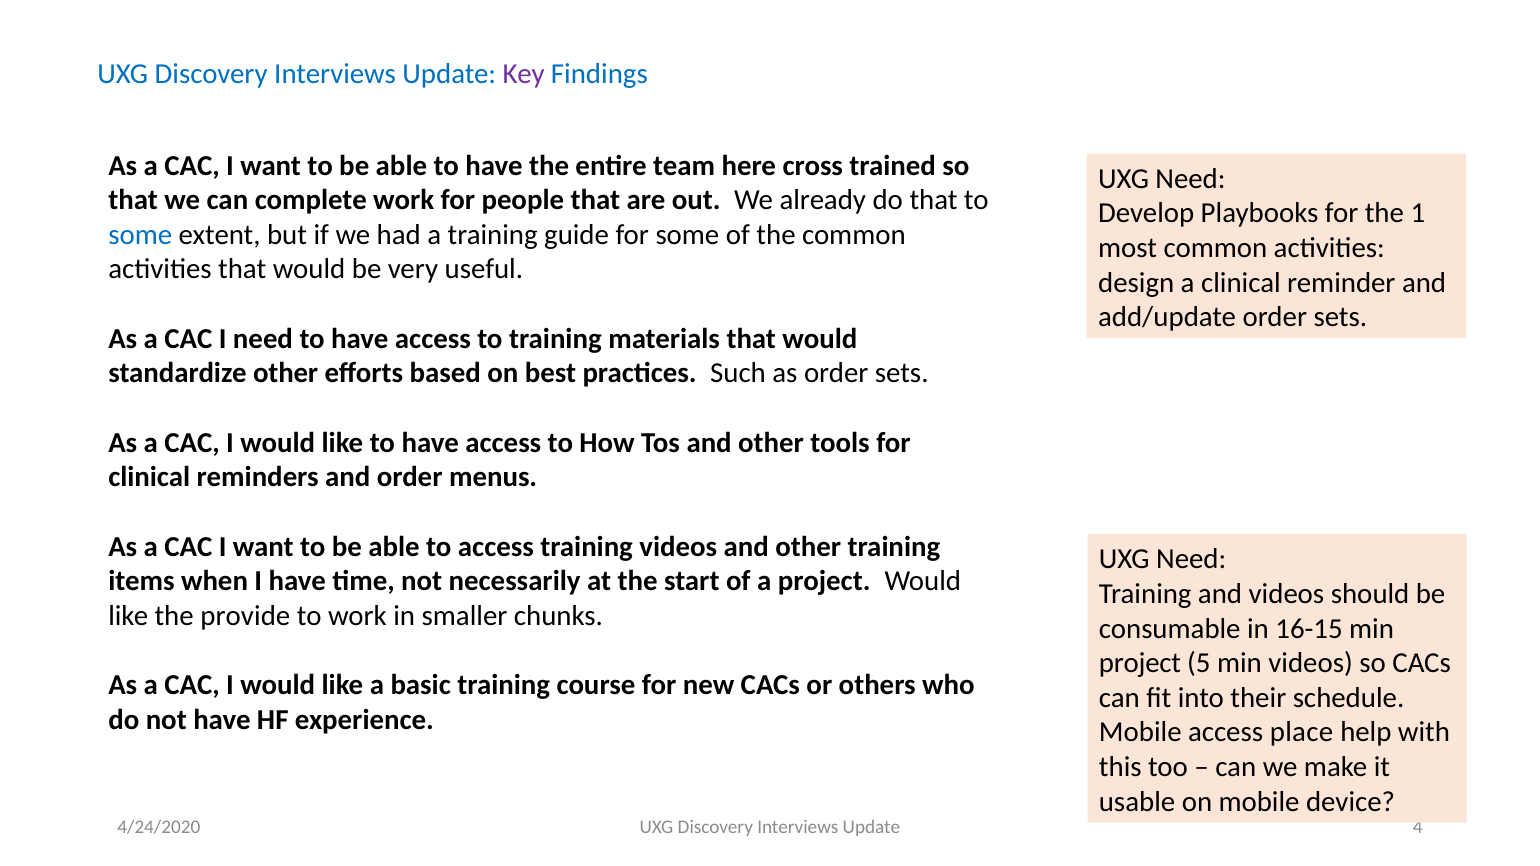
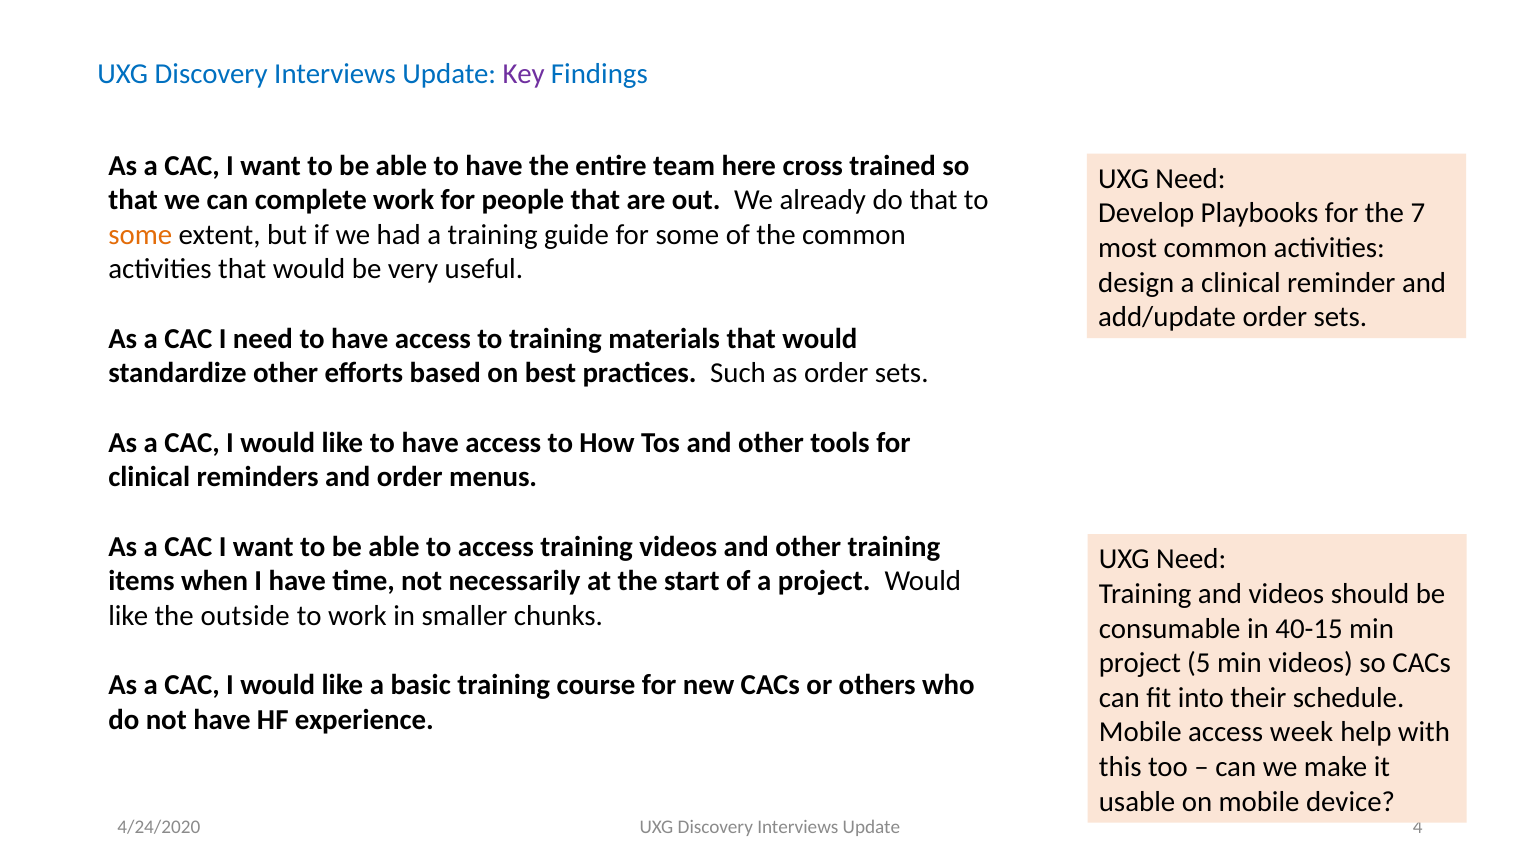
1: 1 -> 7 (1418, 213)
some colour: blue -> orange (140, 235)
provide: provide -> outside (245, 616)
16-15: 16-15 -> 40-15 (1309, 629)
place: place -> week (1302, 733)
